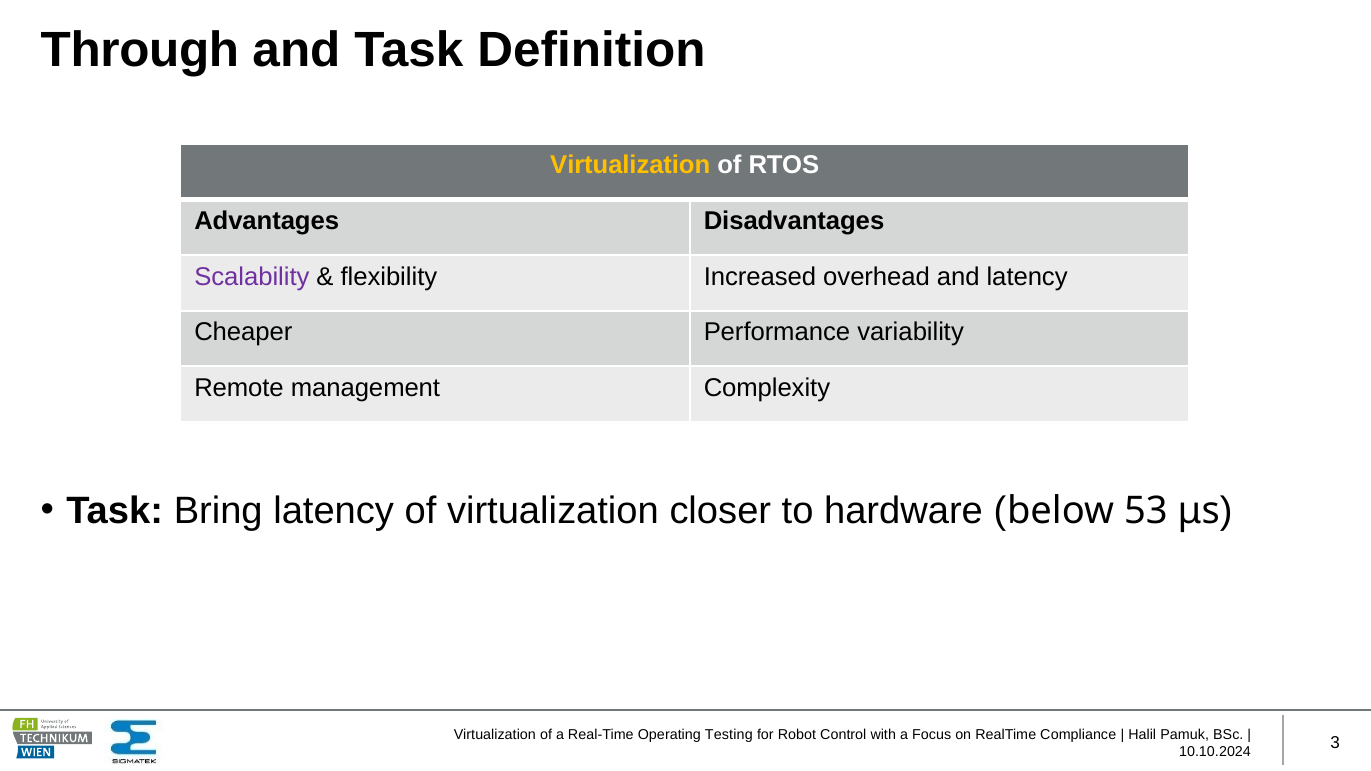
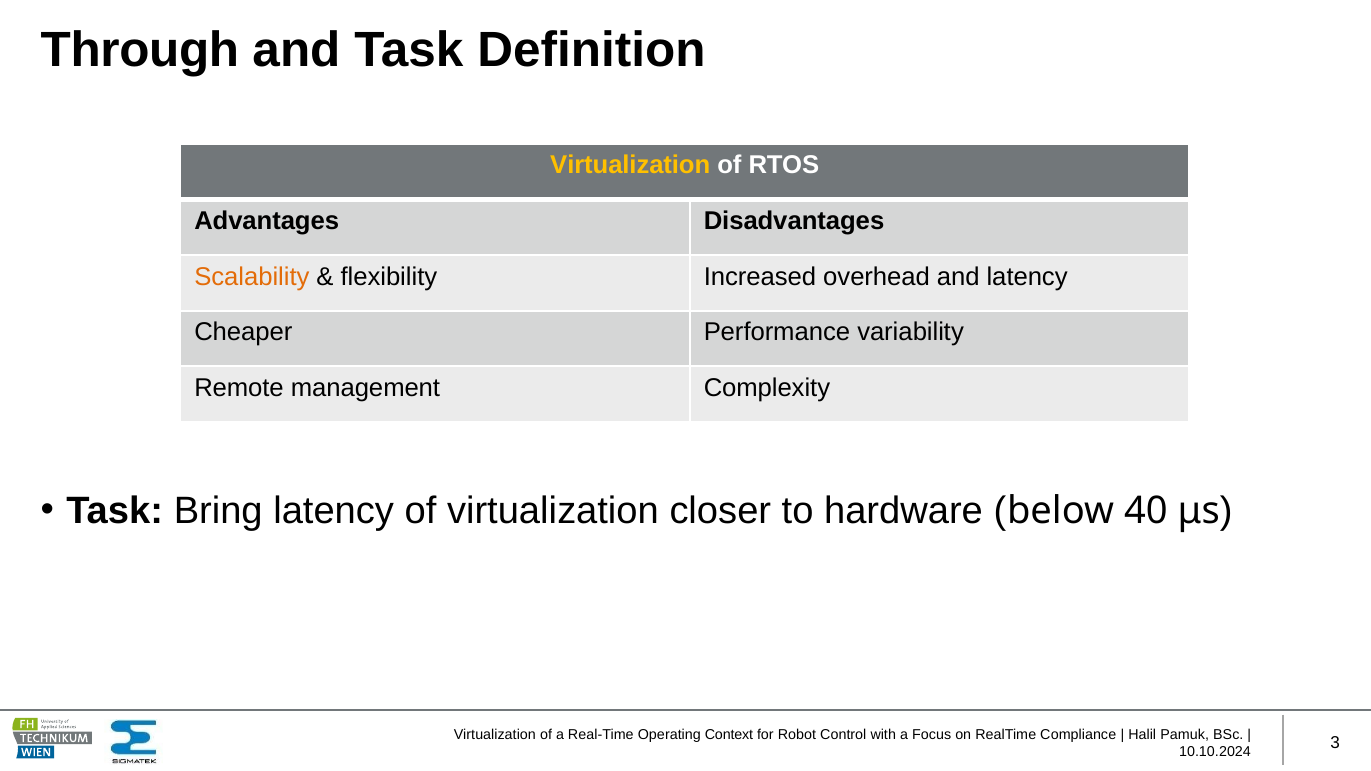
Scalability colour: purple -> orange (252, 277)
53: 53 -> 40 (1146, 511)
Testing: Testing -> Context (729, 734)
